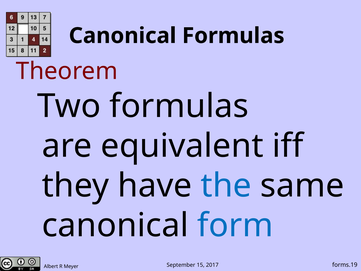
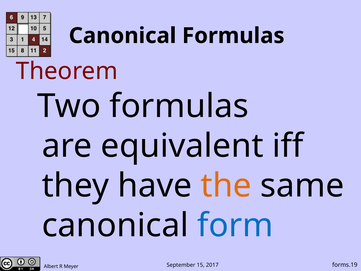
the colour: blue -> orange (226, 185)
